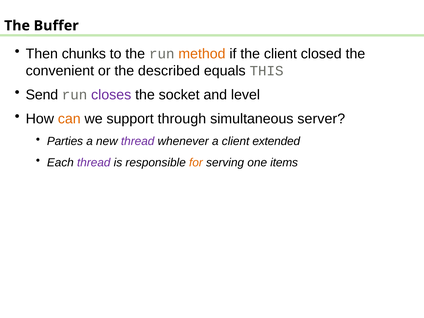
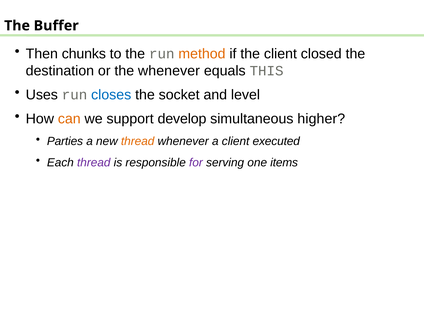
convenient: convenient -> destination (60, 71)
the described: described -> whenever (169, 71)
Send: Send -> Uses (42, 95)
closes colour: purple -> blue (111, 95)
through: through -> develop (182, 119)
server: server -> higher (321, 119)
thread colour: purple -> orange (138, 141)
extended: extended -> executed (276, 141)
for colour: orange -> purple (196, 163)
